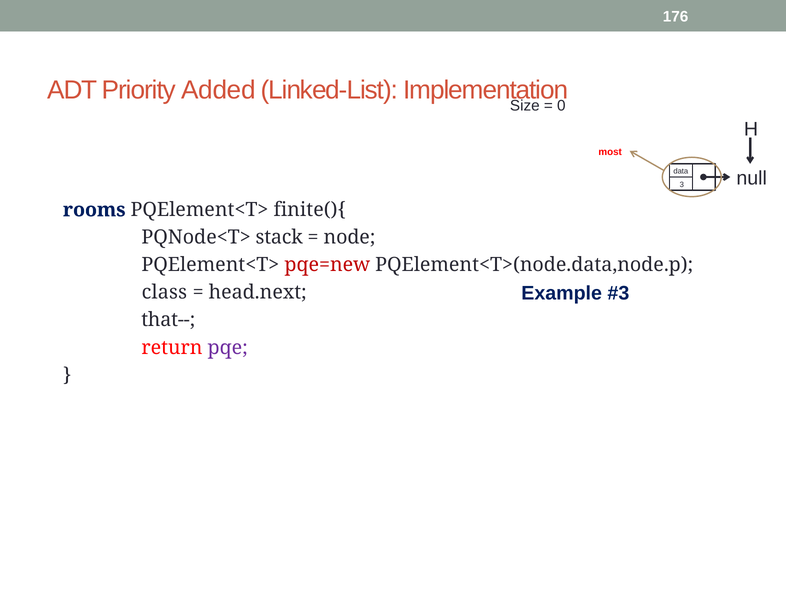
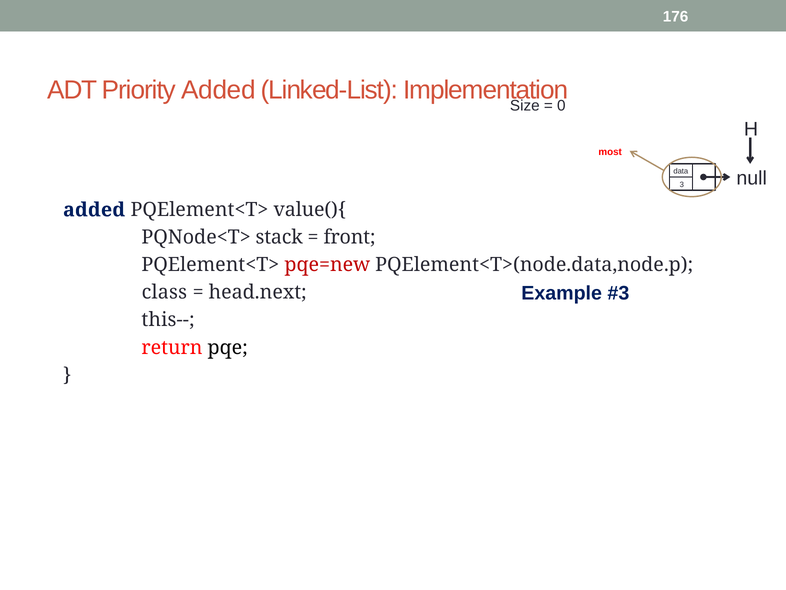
rooms: rooms -> added (94, 210)
finite(){: finite(){ -> value(){ (310, 210)
node: node -> front (350, 237)
that--: that-- -> this-- (168, 320)
pqe colour: purple -> black (228, 347)
